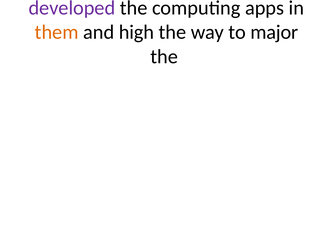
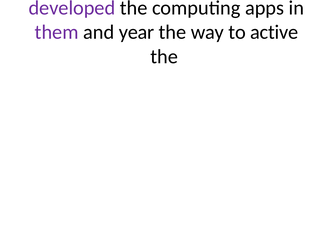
them colour: orange -> purple (57, 32)
high: high -> year (137, 32)
major: major -> active (274, 32)
